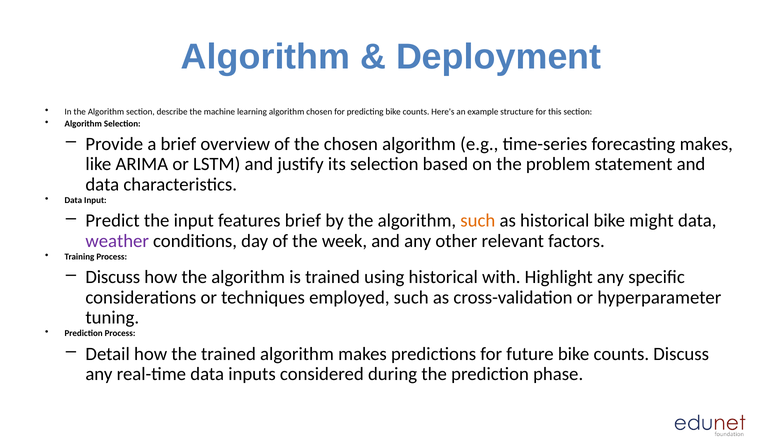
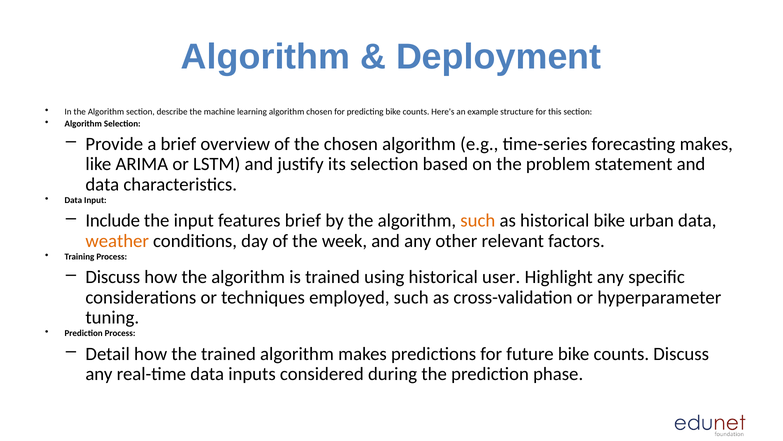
Predict: Predict -> Include (113, 220)
might: might -> urban (652, 220)
weather colour: purple -> orange (117, 241)
with: with -> user (501, 277)
